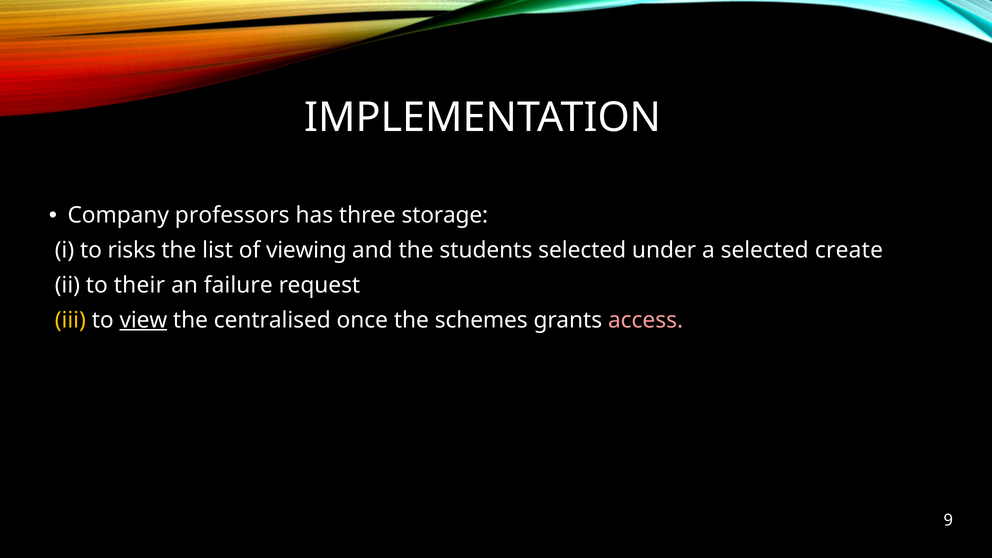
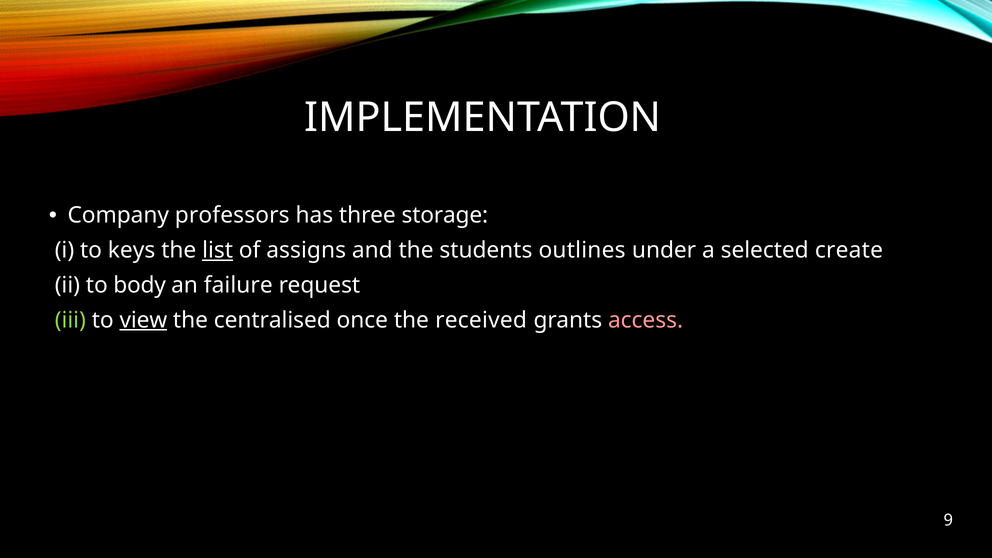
risks: risks -> keys (132, 250)
list underline: none -> present (218, 250)
viewing: viewing -> assigns (306, 250)
students selected: selected -> outlines (582, 250)
their: their -> body (140, 285)
iii colour: yellow -> light green (70, 320)
schemes: schemes -> received (481, 320)
